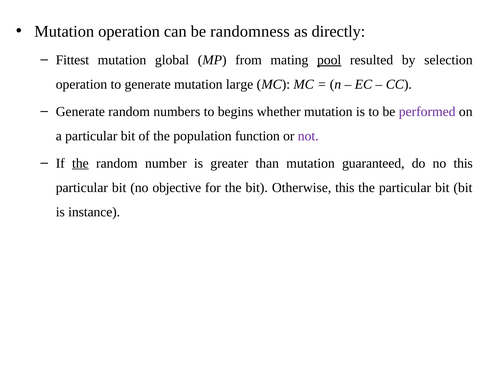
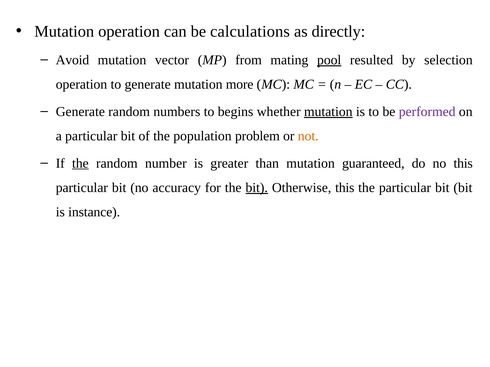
randomness: randomness -> calculations (250, 31)
Fittest: Fittest -> Avoid (72, 60)
global: global -> vector (172, 60)
large: large -> more (240, 85)
mutation underline: none -> present (328, 112)
function: function -> problem (257, 136)
not colour: purple -> orange (308, 136)
objective: objective -> accuracy (177, 188)
bit underline: none -> present (257, 188)
